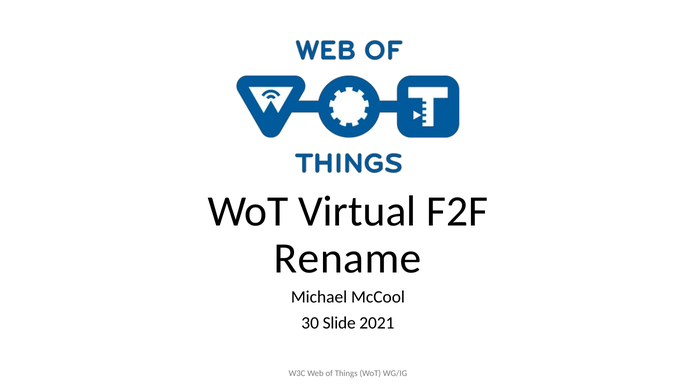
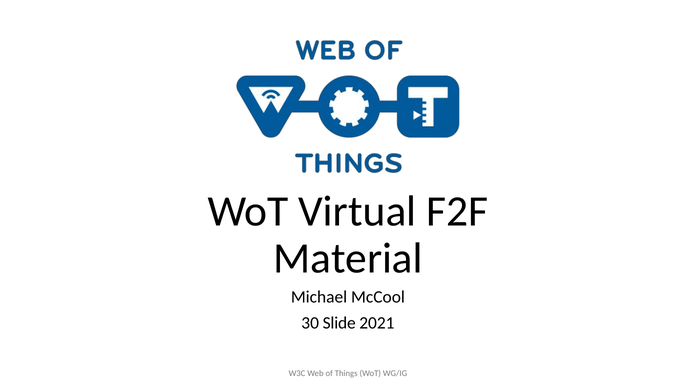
Rename: Rename -> Material (348, 259)
